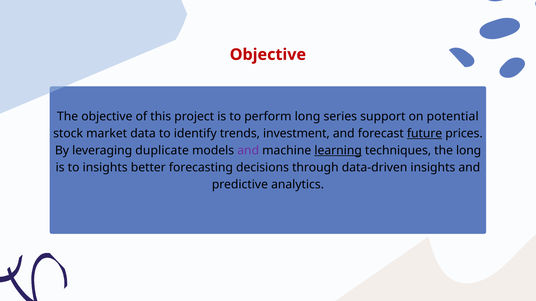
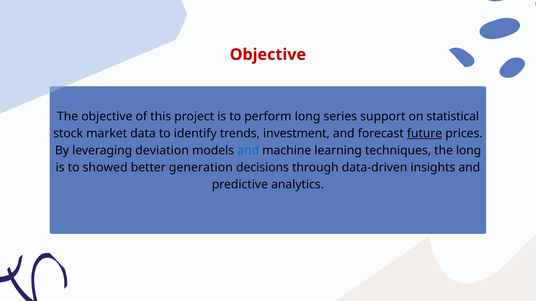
potential: potential -> statistical (453, 117)
duplicate: duplicate -> deviation (162, 151)
and colour: purple -> blue (248, 151)
learning underline: present -> none (338, 151)
to insights: insights -> showed (105, 168)
forecasting: forecasting -> generation (201, 168)
